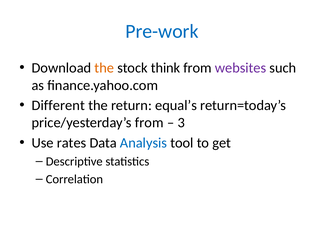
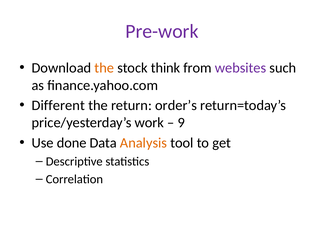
Pre-work colour: blue -> purple (162, 31)
equal’s: equal’s -> order’s (176, 105)
price/yesterday’s from: from -> work (149, 123)
3: 3 -> 9 (181, 123)
rates: rates -> done (72, 143)
Analysis colour: blue -> orange (144, 143)
